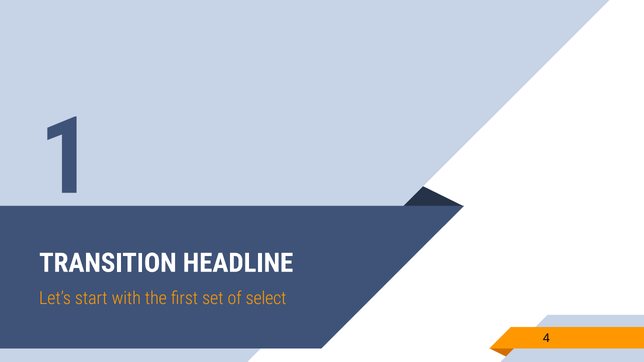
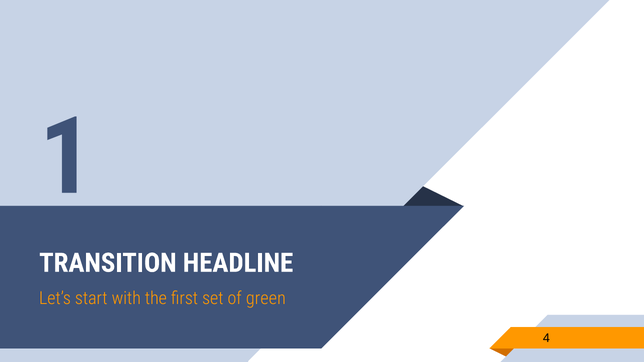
select: select -> green (266, 298)
